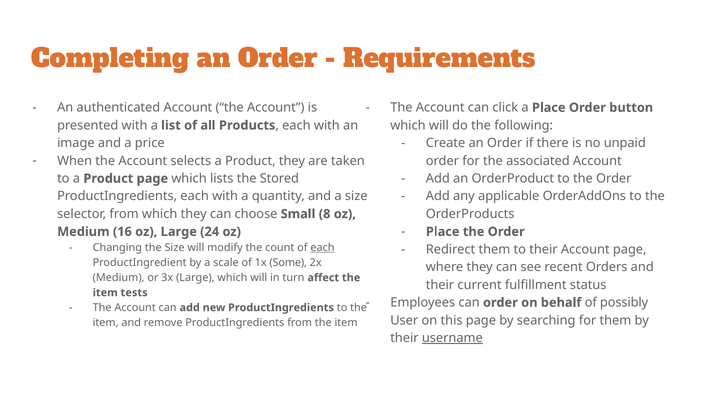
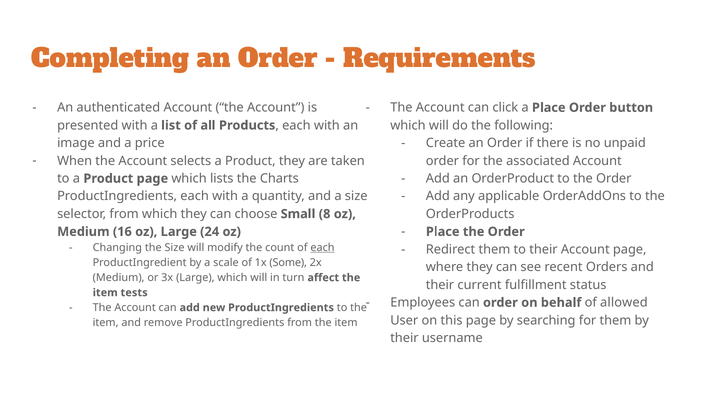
Stored: Stored -> Charts (279, 178)
possibly: possibly -> allowed (624, 303)
username underline: present -> none (452, 338)
